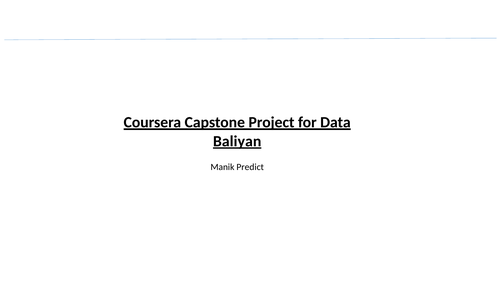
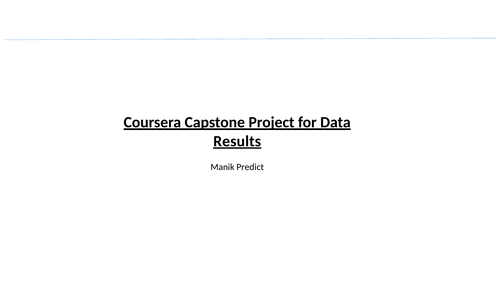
Baliyan: Baliyan -> Results (237, 141)
